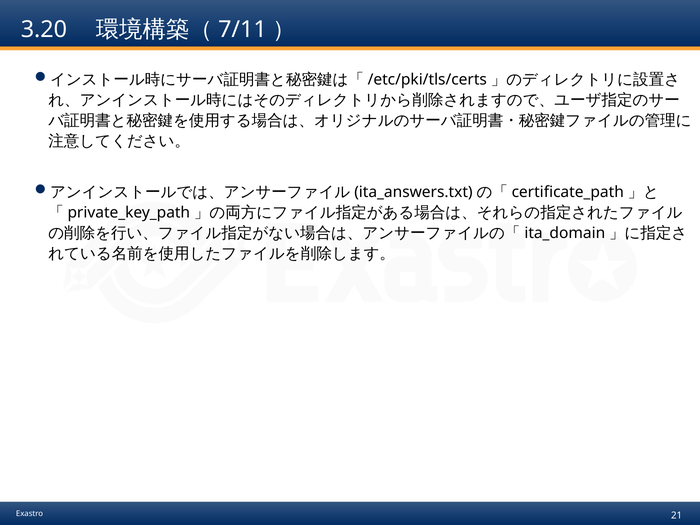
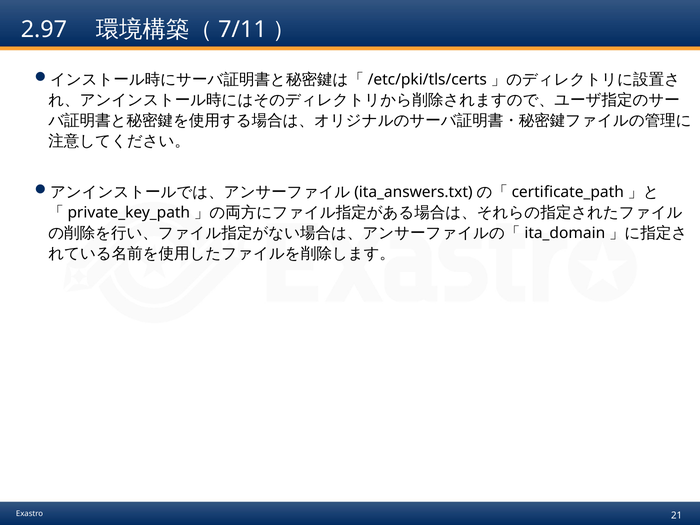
3.20: 3.20 -> 2.97 (44, 30)
